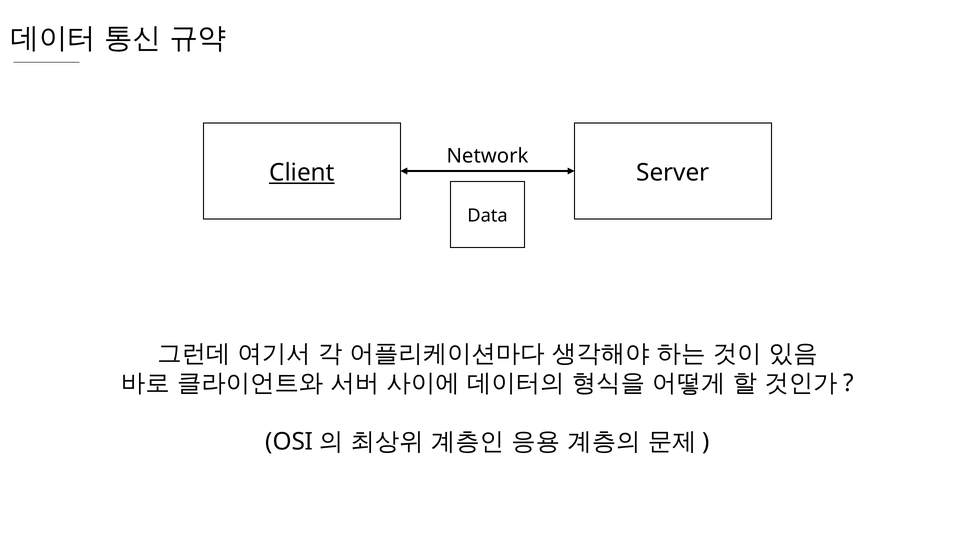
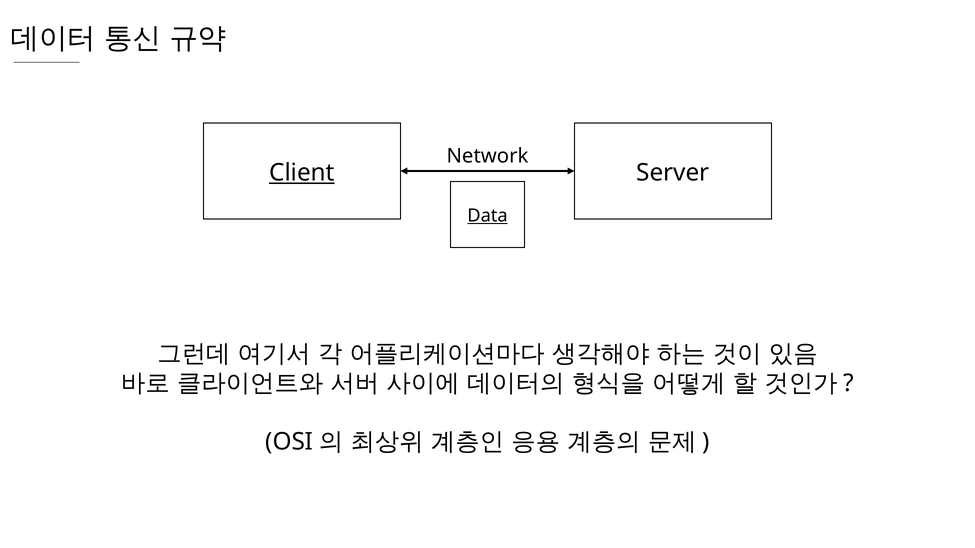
Data underline: none -> present (488, 216)
